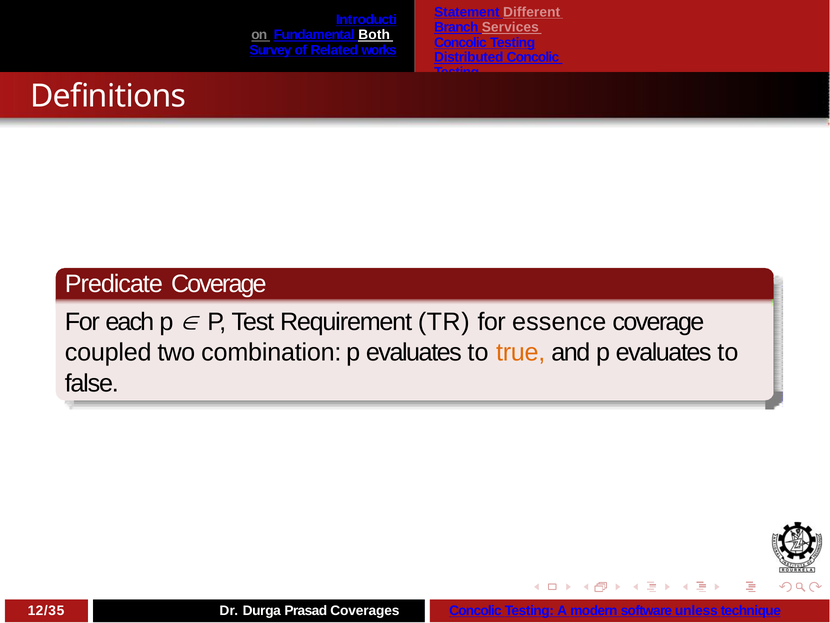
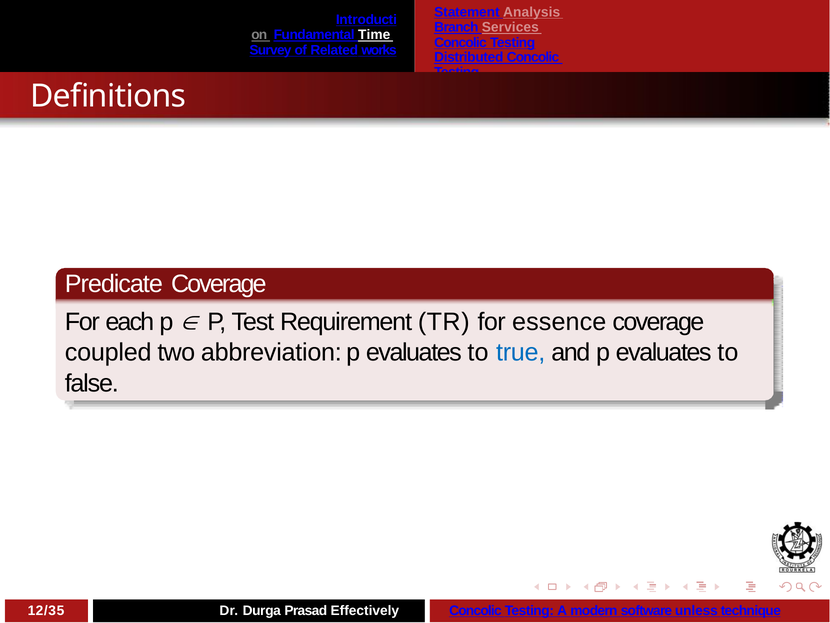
Different: Different -> Analysis (532, 12)
Both: Both -> Time (374, 35)
combination: combination -> abbreviation (271, 353)
true colour: orange -> blue (521, 353)
Coverages: Coverages -> Effectively (365, 611)
